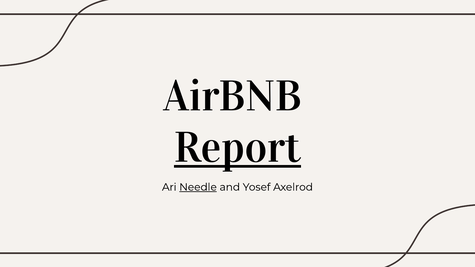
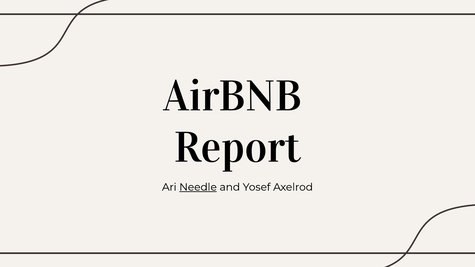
Report underline: present -> none (237, 148)
